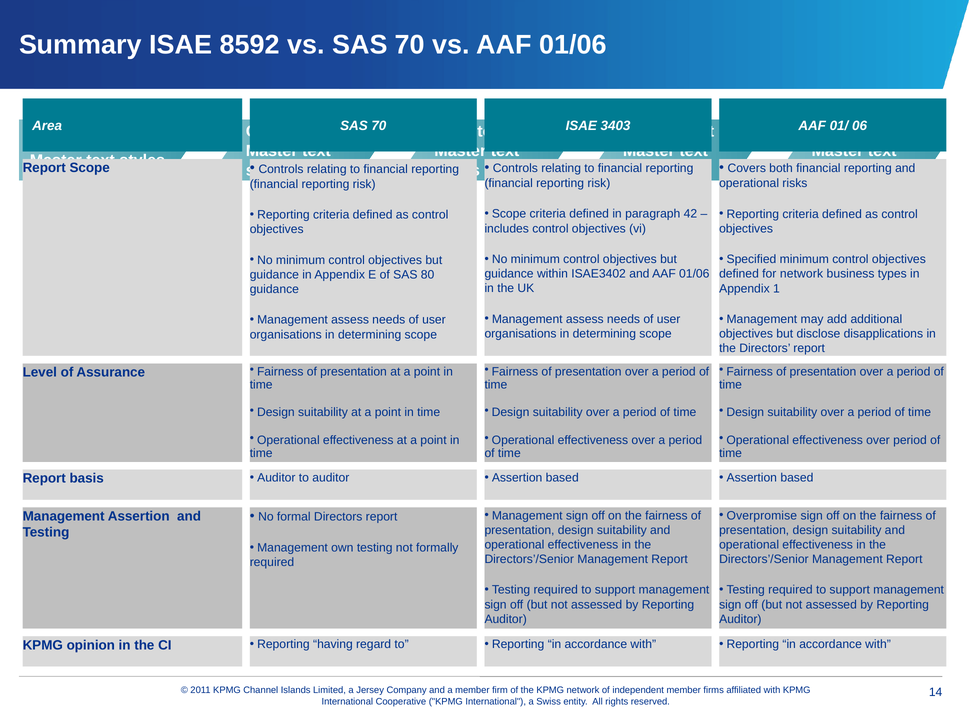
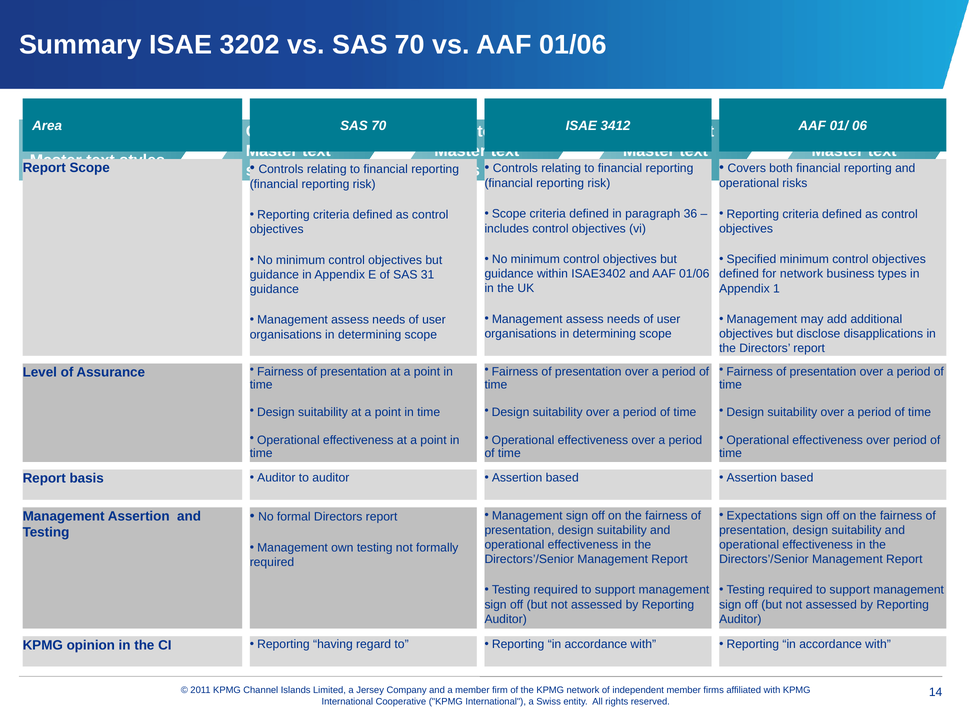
8592: 8592 -> 3202 (250, 45)
3403: 3403 -> 3412 (616, 126)
42: 42 -> 36 (690, 214)
80: 80 -> 31 (428, 275)
Overpromise: Overpromise -> Expectations (762, 515)
